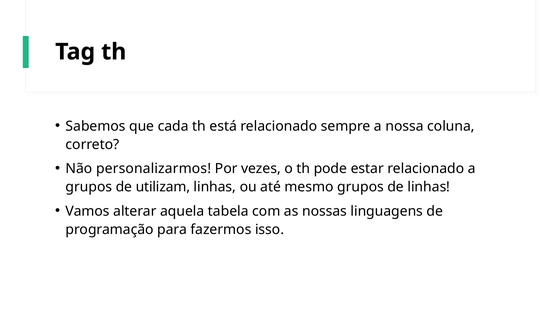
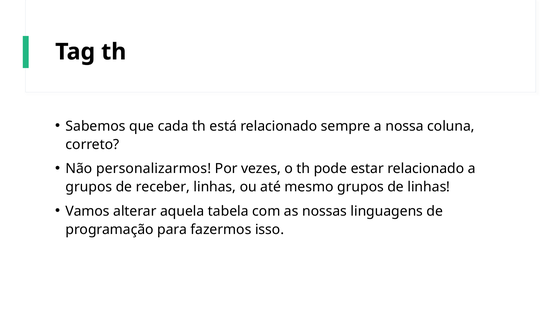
utilizam: utilizam -> receber (163, 187)
